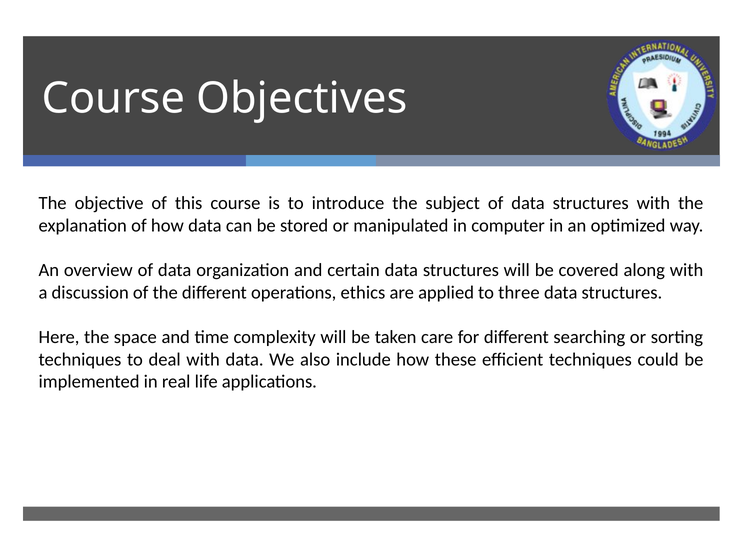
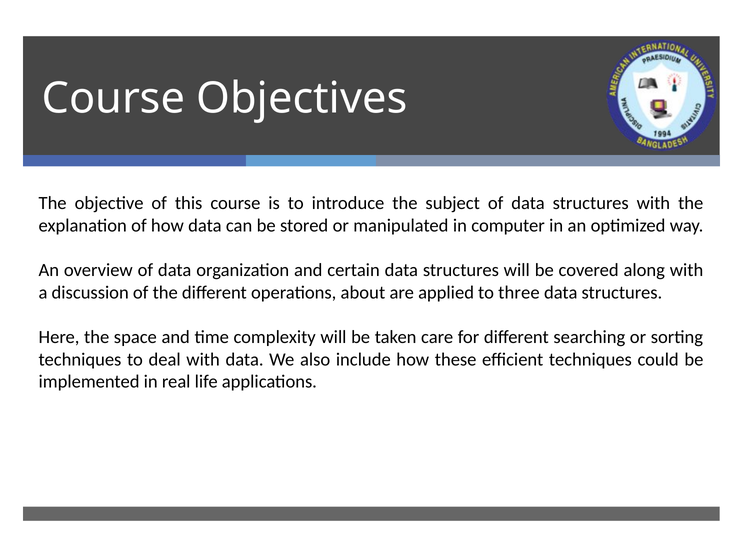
ethics: ethics -> about (363, 292)
